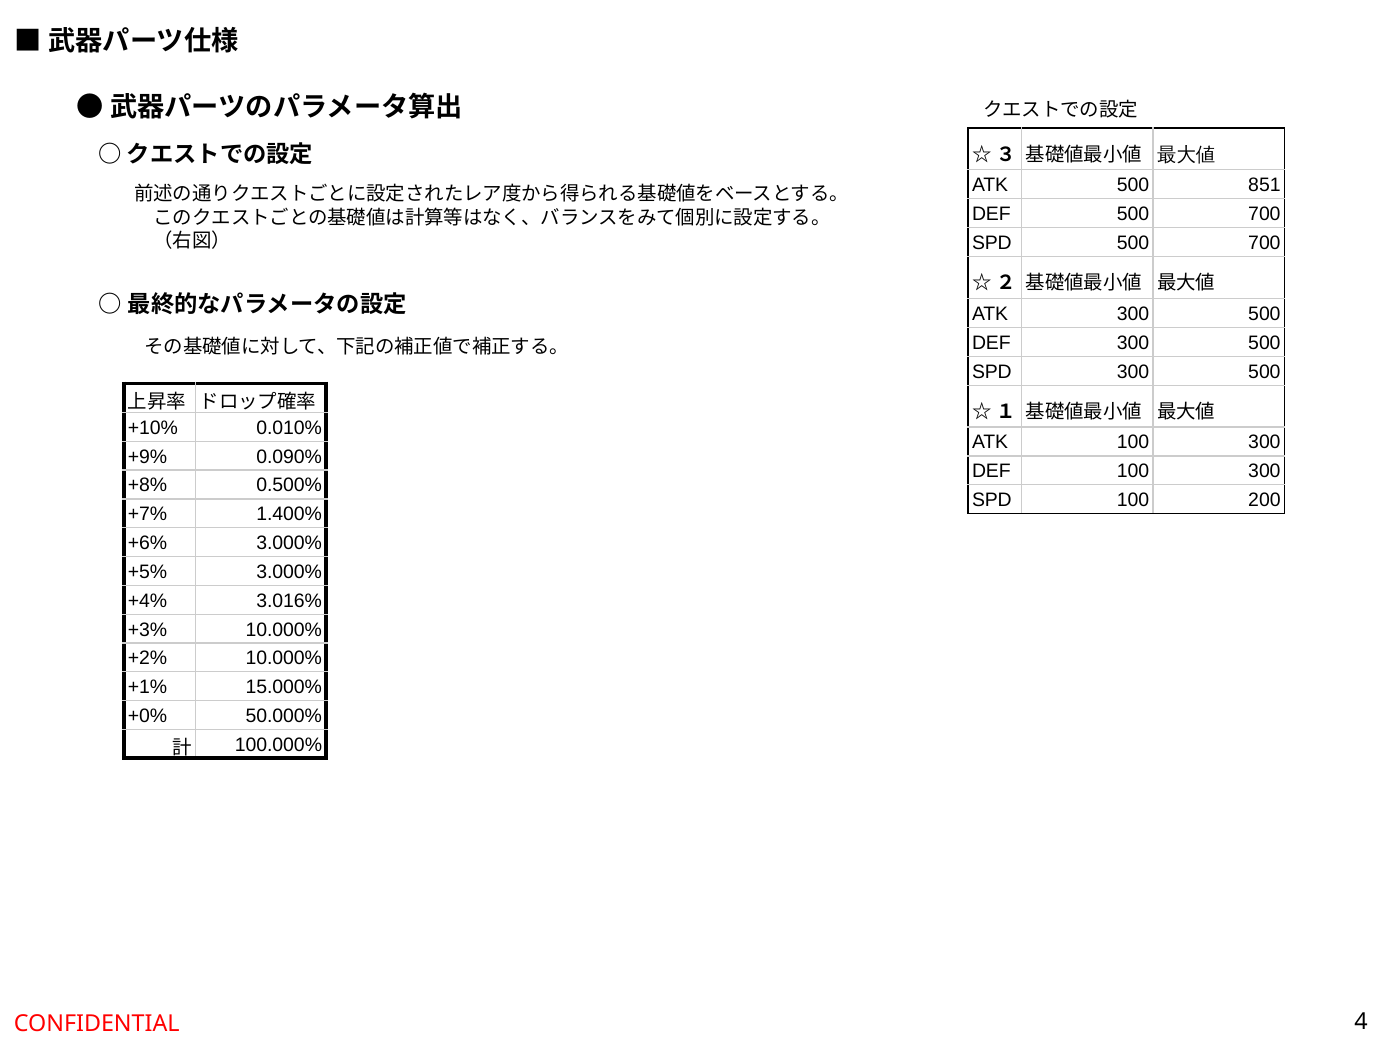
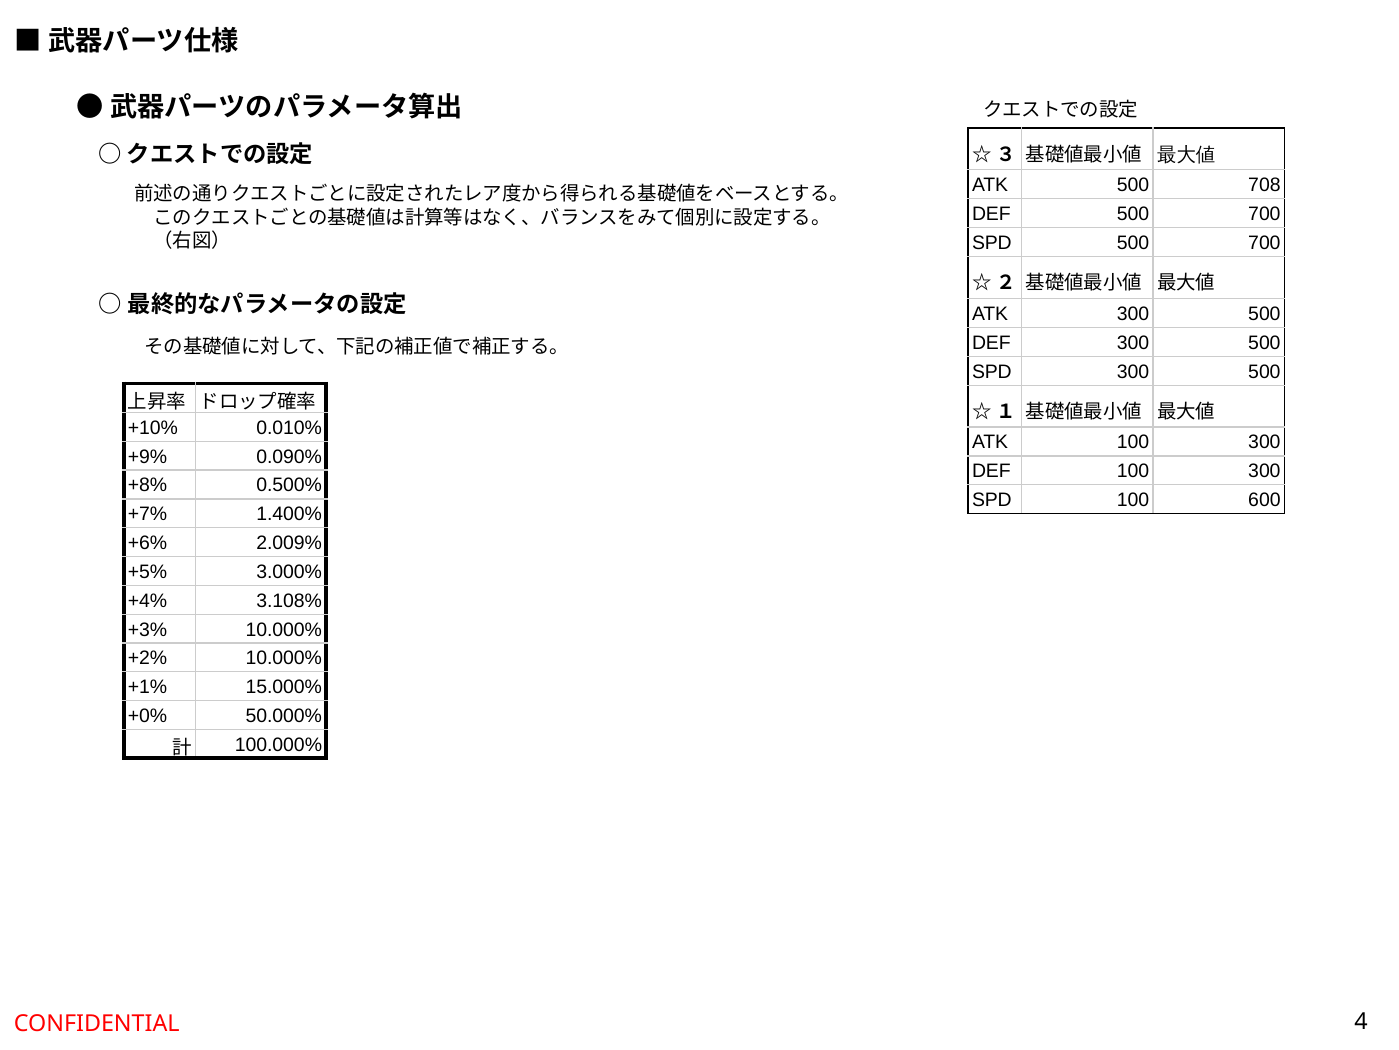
851: 851 -> 708 (1264, 185)
200: 200 -> 600 (1264, 500)
+6% 3.000%: 3.000% -> 2.009% (289, 543)
3.016%: 3.016% -> 3.108% (289, 600)
